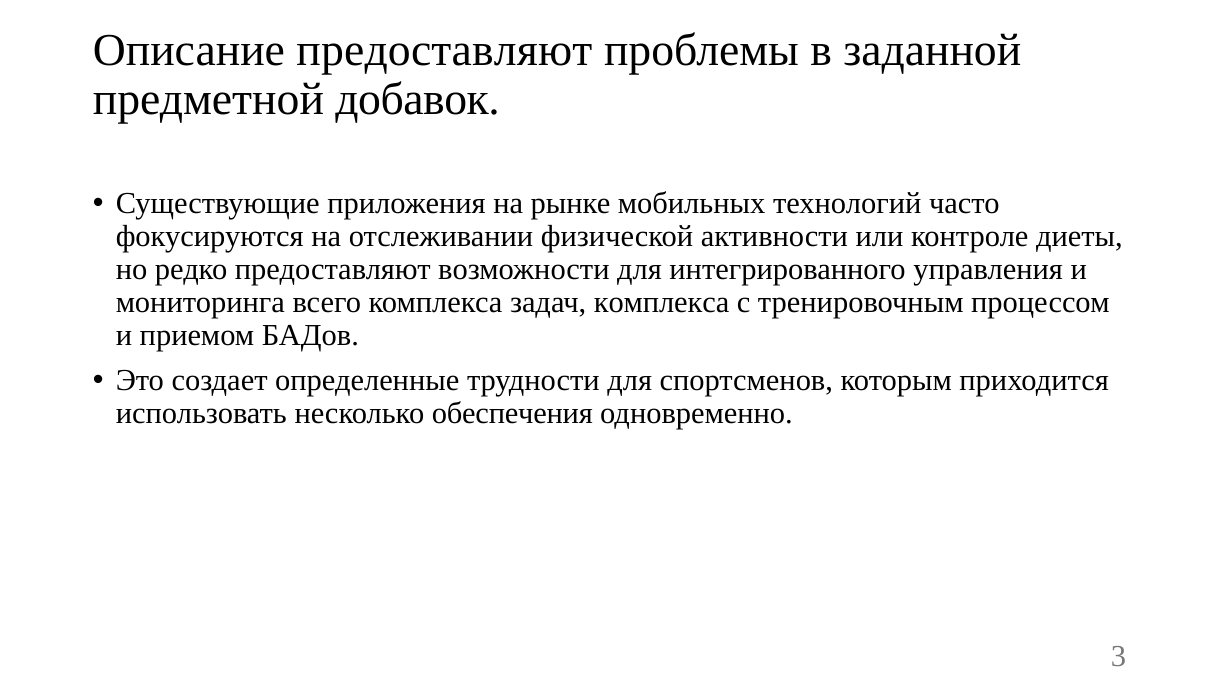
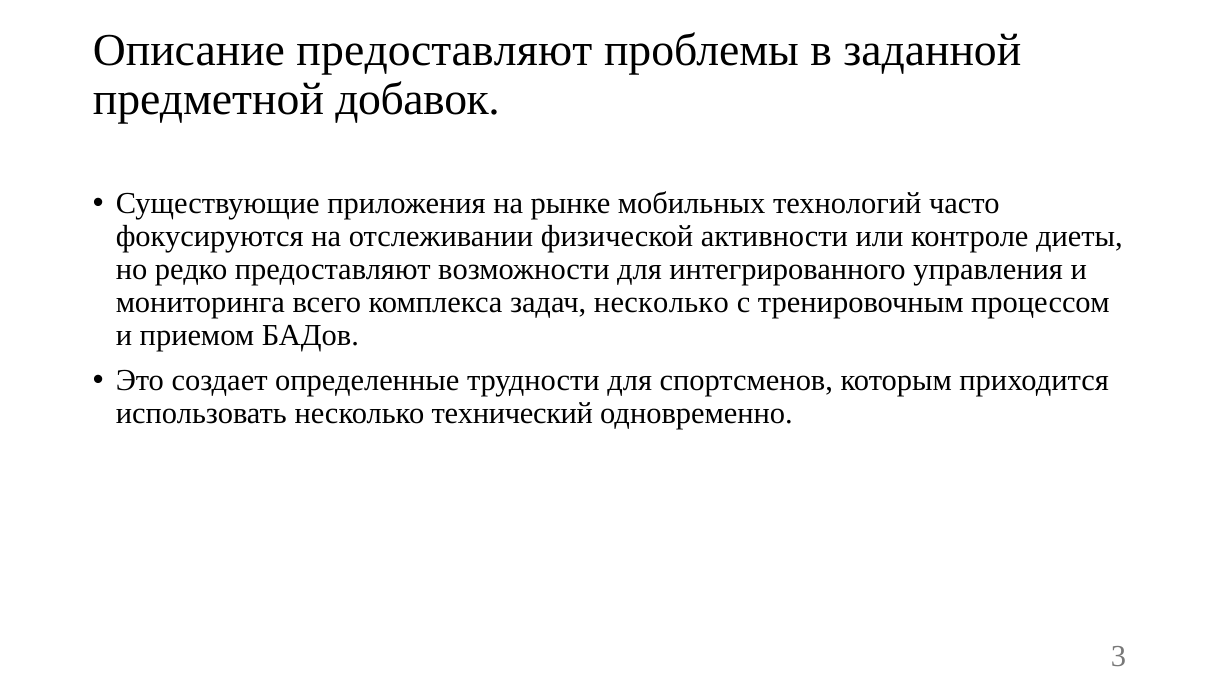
задач комплекса: комплекса -> несколько (661, 302)
обеспечения: обеспечения -> технический (512, 413)
